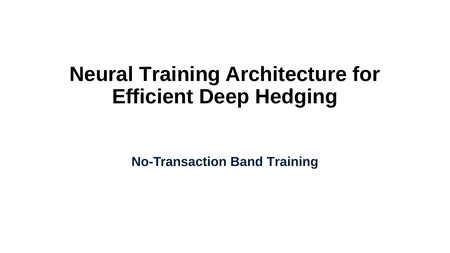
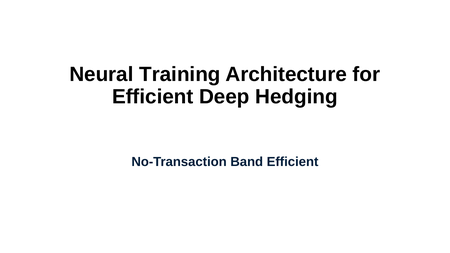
Band Training: Training -> Efficient (293, 162)
